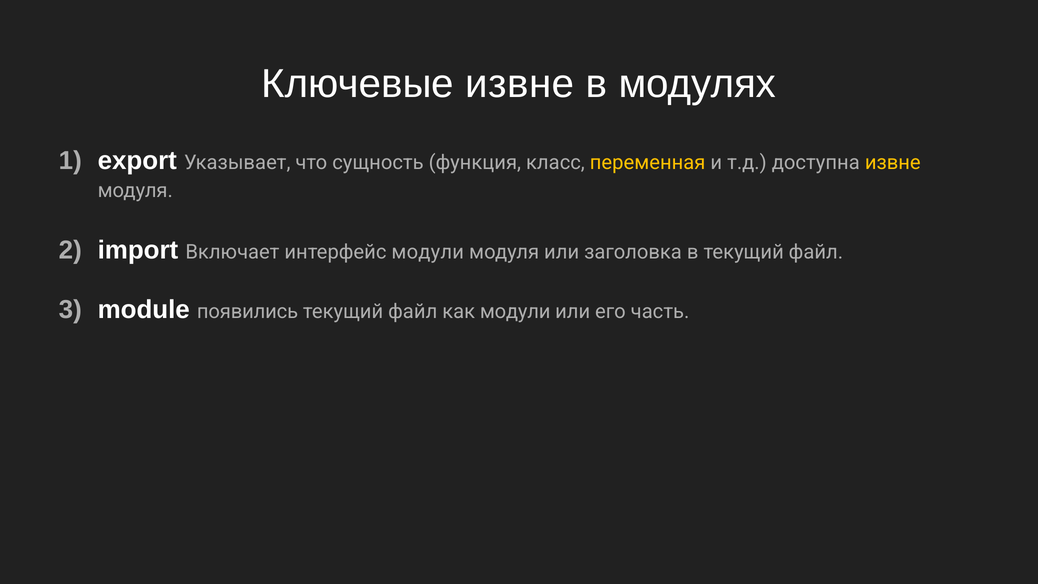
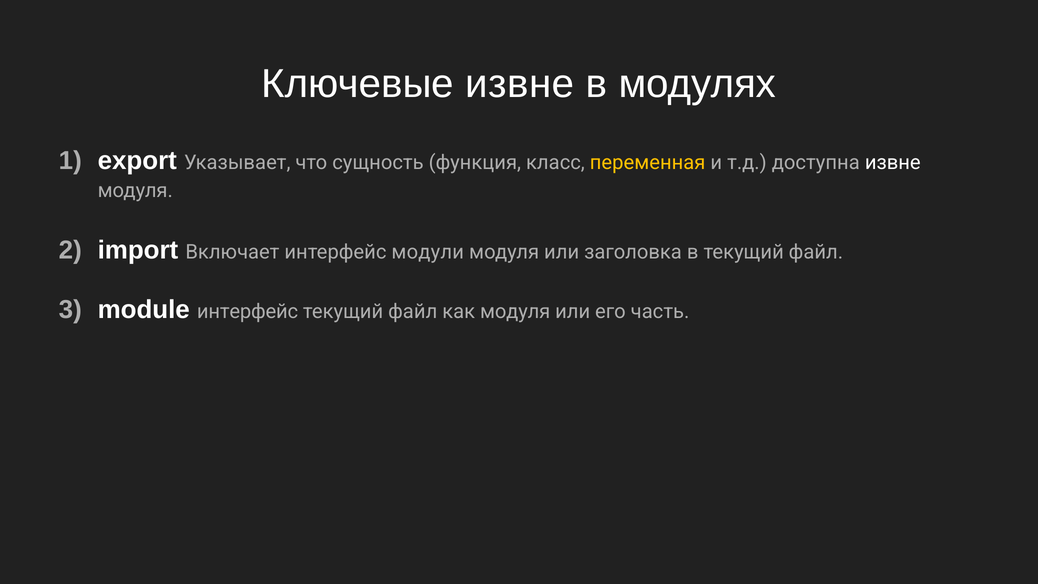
извне colour: yellow -> white (893, 162)
module появились: появились -> интерфейс (248, 312)
как модули: модули -> модуля (515, 312)
